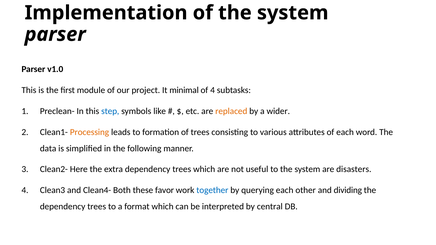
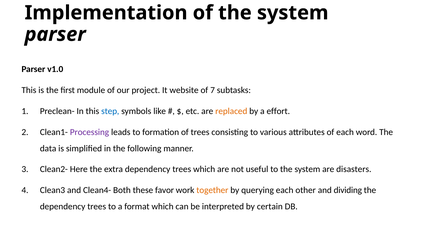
minimal: minimal -> website (184, 90)
of 4: 4 -> 7 (213, 90)
wider: wider -> effort (278, 111)
Processing colour: orange -> purple (90, 132)
together colour: blue -> orange (212, 190)
central: central -> certain (270, 207)
